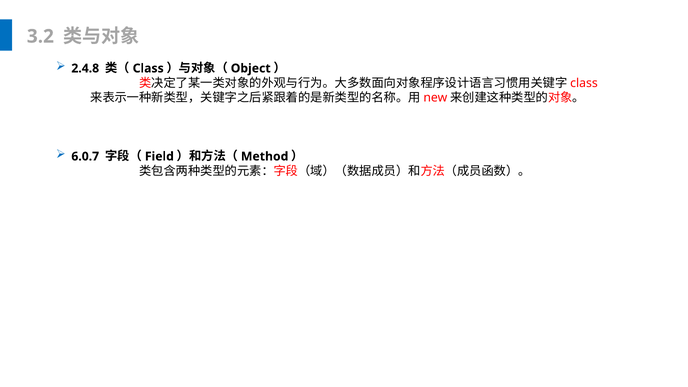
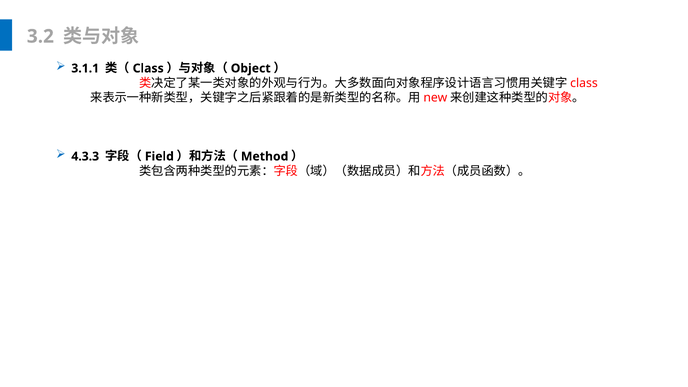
2.4.8: 2.4.8 -> 3.1.1 (85, 68)
6.0.7: 6.0.7 -> 4.3.3 (85, 156)
